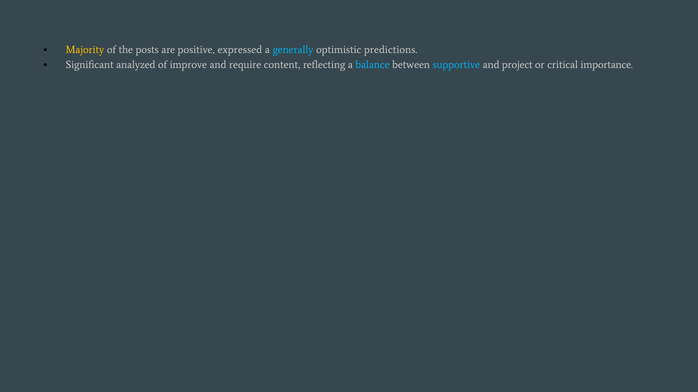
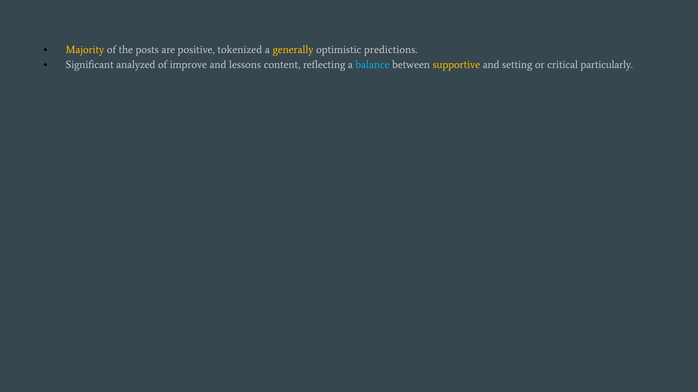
expressed: expressed -> tokenized (240, 50)
generally colour: light blue -> yellow (293, 50)
require: require -> lessons (245, 65)
supportive colour: light blue -> yellow (456, 65)
project: project -> setting (517, 65)
importance: importance -> particularly (607, 65)
